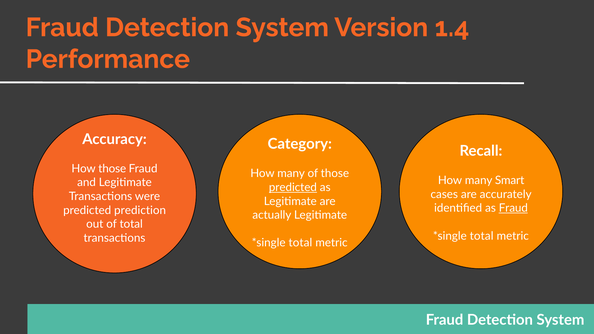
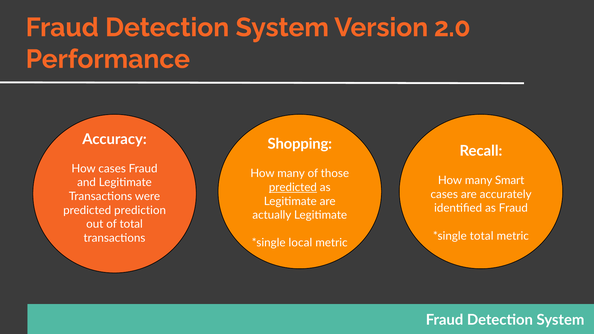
1.4: 1.4 -> 2.0 (452, 28)
Category: Category -> Shopping (300, 144)
How those: those -> cases (112, 169)
Fraud underline: present -> none (513, 208)
total: total -> local (300, 243)
